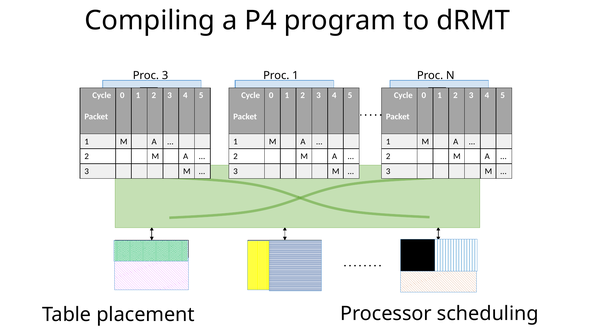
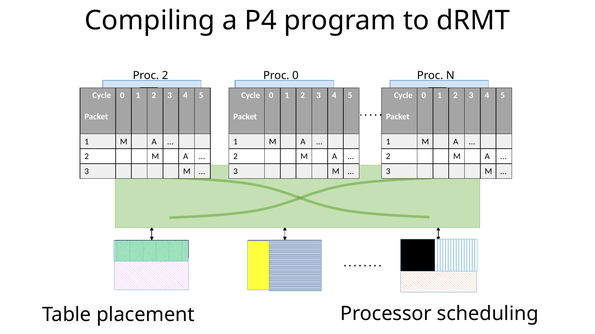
Proc 3: 3 -> 2 (165, 76)
Proc 1: 1 -> 0 (295, 76)
